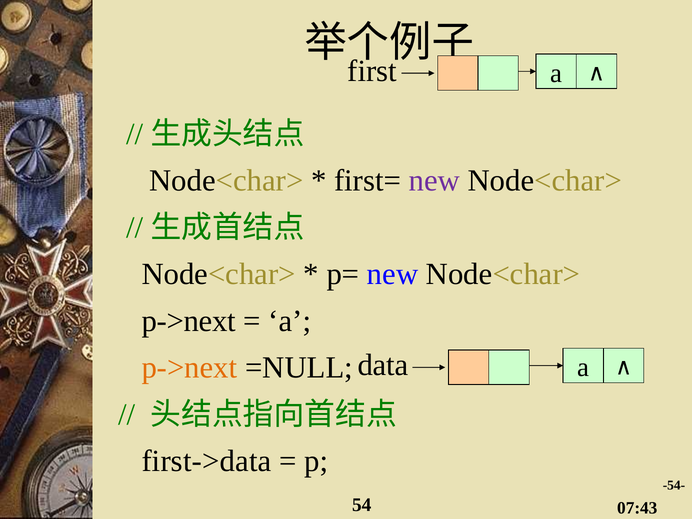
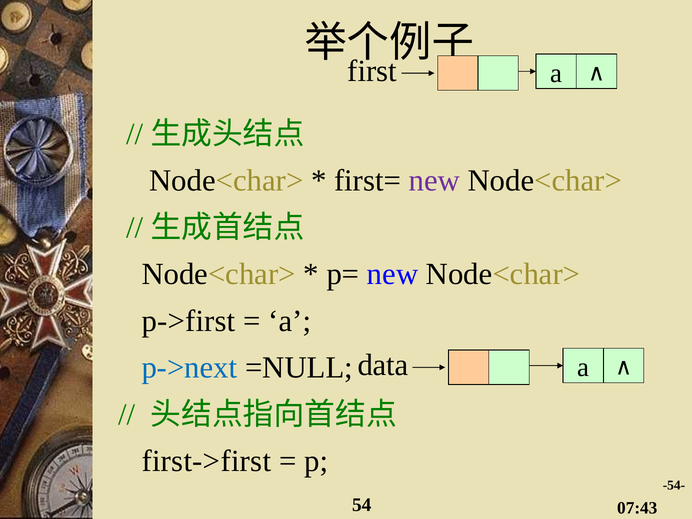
p->next: p->next -> p->first (188, 321)
p->next colour: orange -> blue (189, 368)
first->data: first->data -> first->first (206, 461)
